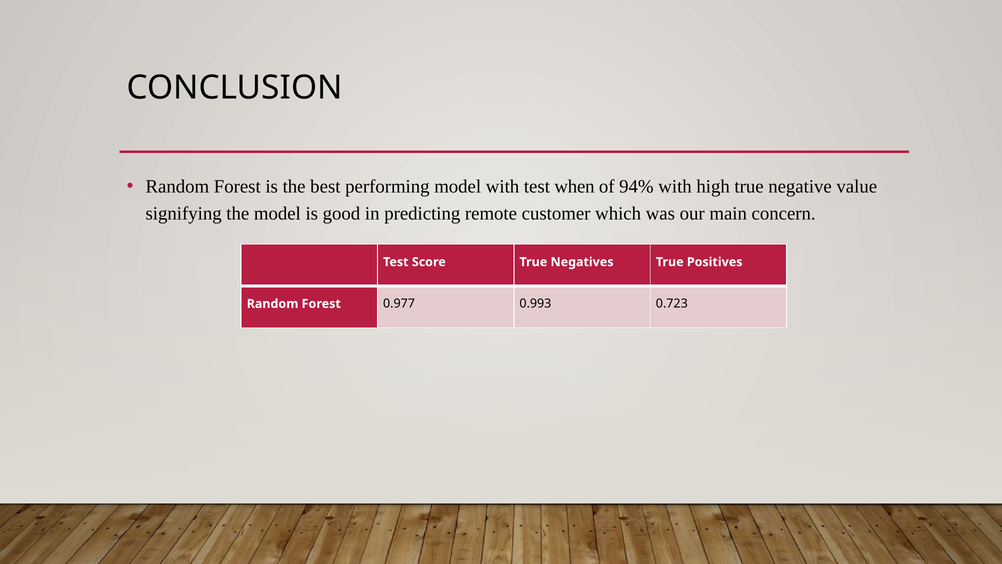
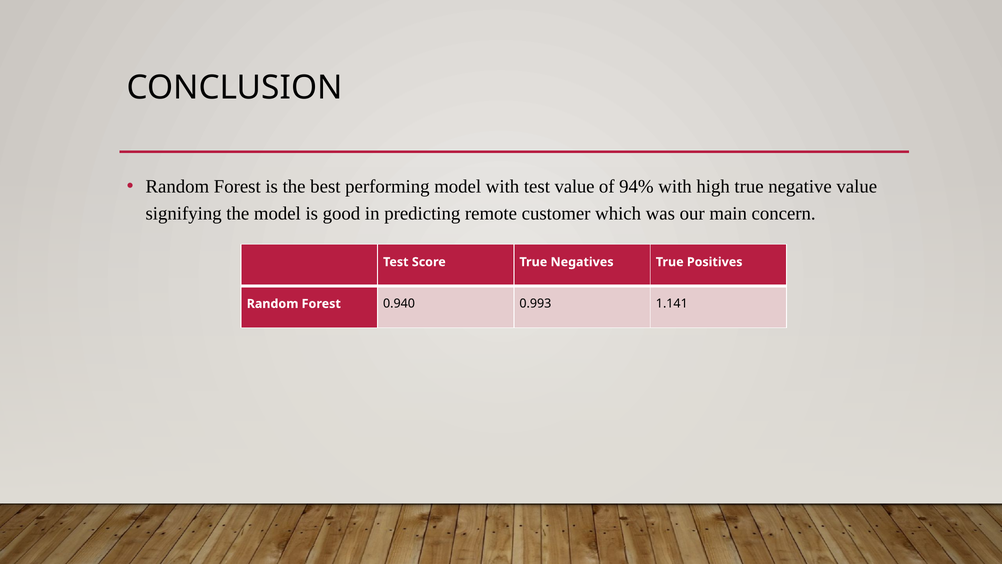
test when: when -> value (575, 186)
0.977: 0.977 -> 0.940 (399, 304)
0.723: 0.723 -> 1.141 (672, 304)
